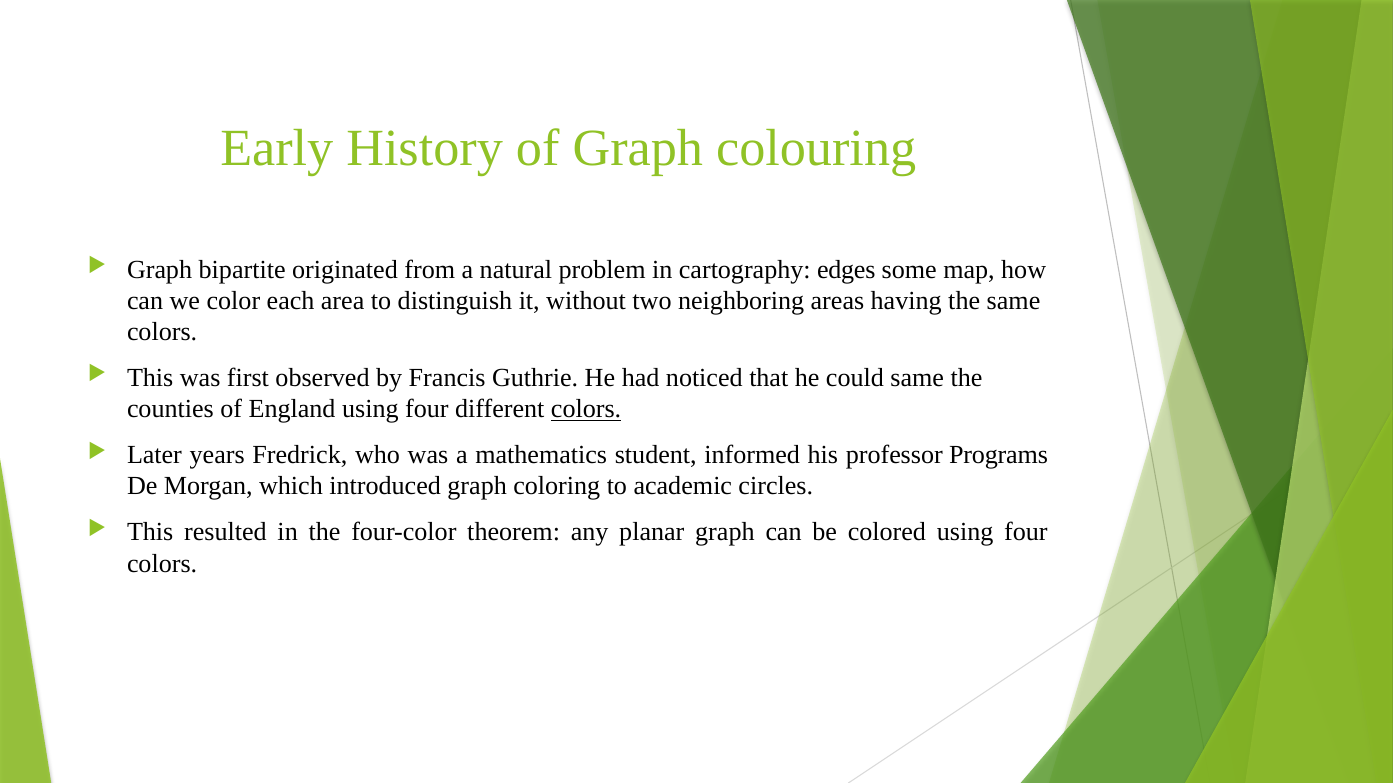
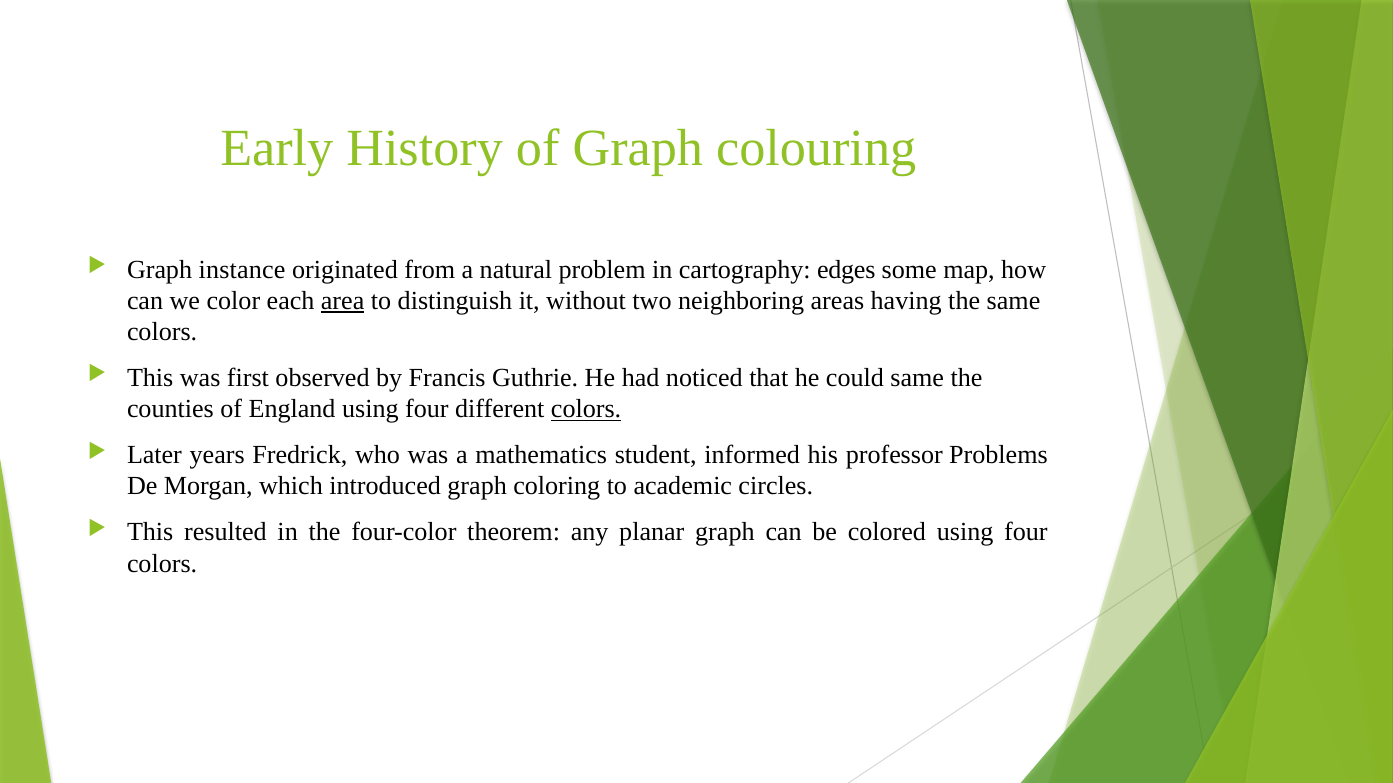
bipartite: bipartite -> instance (242, 270)
area underline: none -> present (343, 301)
Programs: Programs -> Problems (998, 455)
